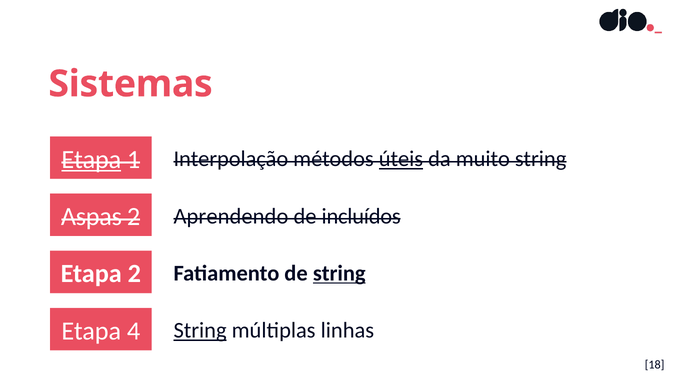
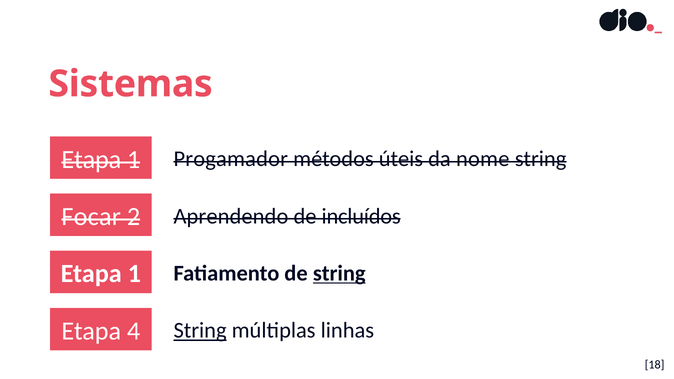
Etapa underline: present -> none (91, 160)
Interpolação: Interpolação -> Progamador (231, 159)
úteis underline: present -> none (401, 159)
muito: muito -> nome (483, 159)
Aspas: Aspas -> Focar (91, 217)
2: 2 -> 1 (134, 274)
